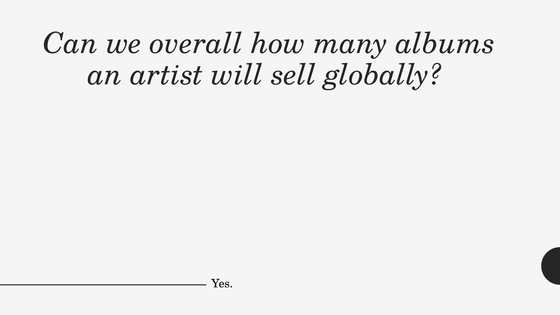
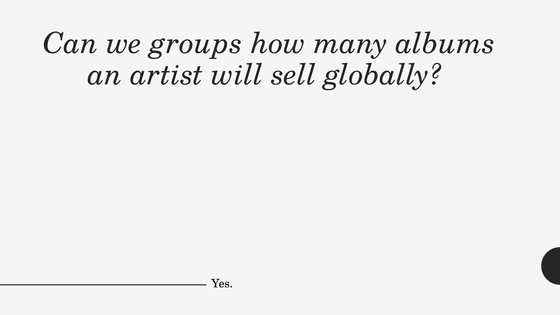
overall: overall -> groups (196, 43)
